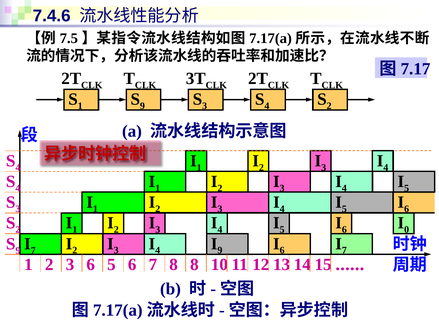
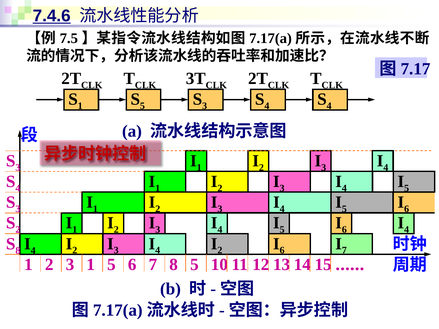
7.4.6 underline: none -> present (52, 16)
9: 9 -> 5 (142, 106)
2: 2 -> 4 (329, 106)
4: 4 -> 3 (18, 168)
0: 0 -> 4 (407, 230)
9: 9 -> 2 (220, 251)
9: 9 -> 8 (18, 251)
7: 7 -> 4 (33, 251)
2 6: 6 -> 1 (91, 265)
7 8: 8 -> 5 (194, 265)
